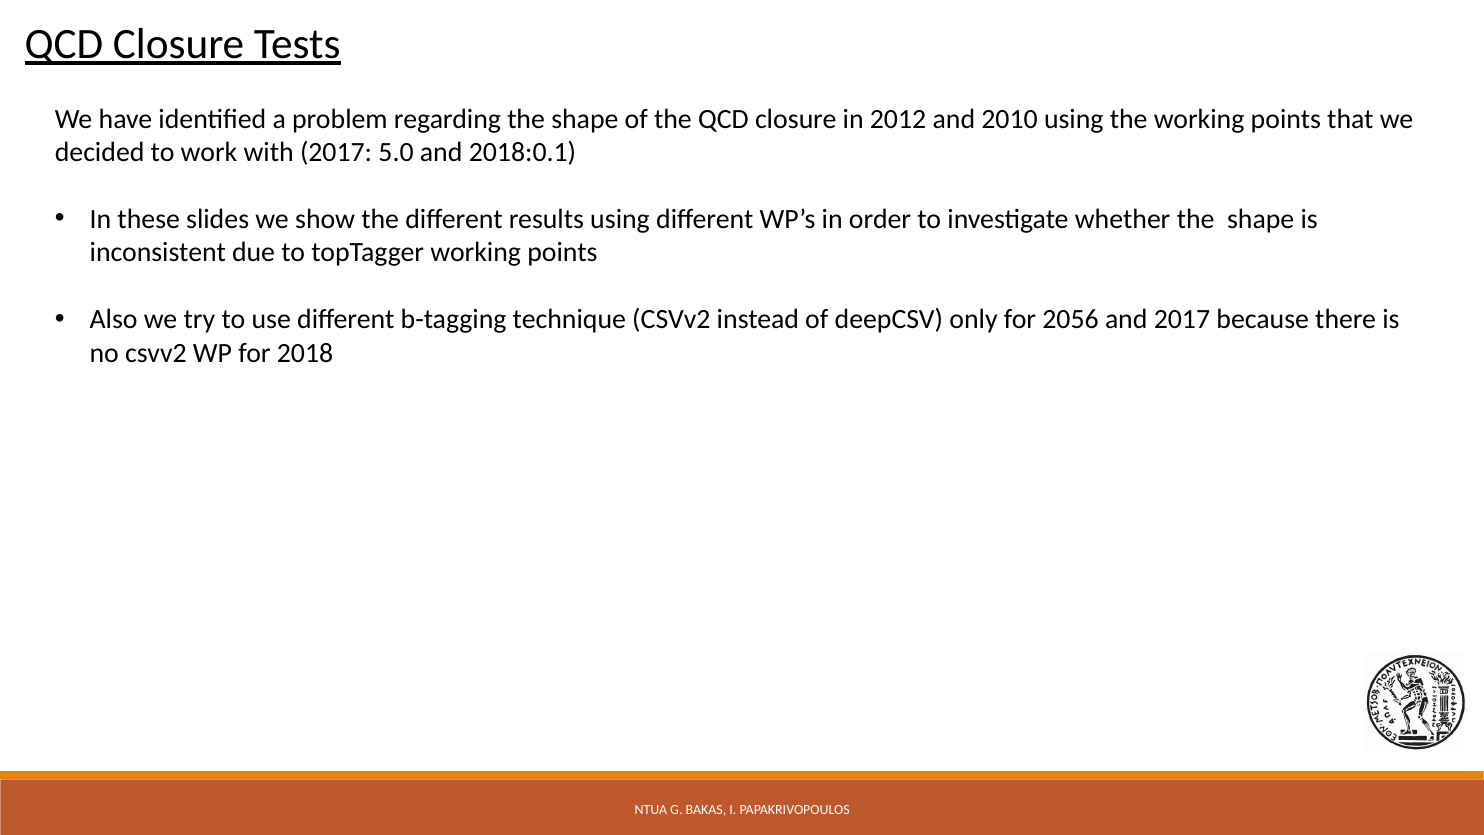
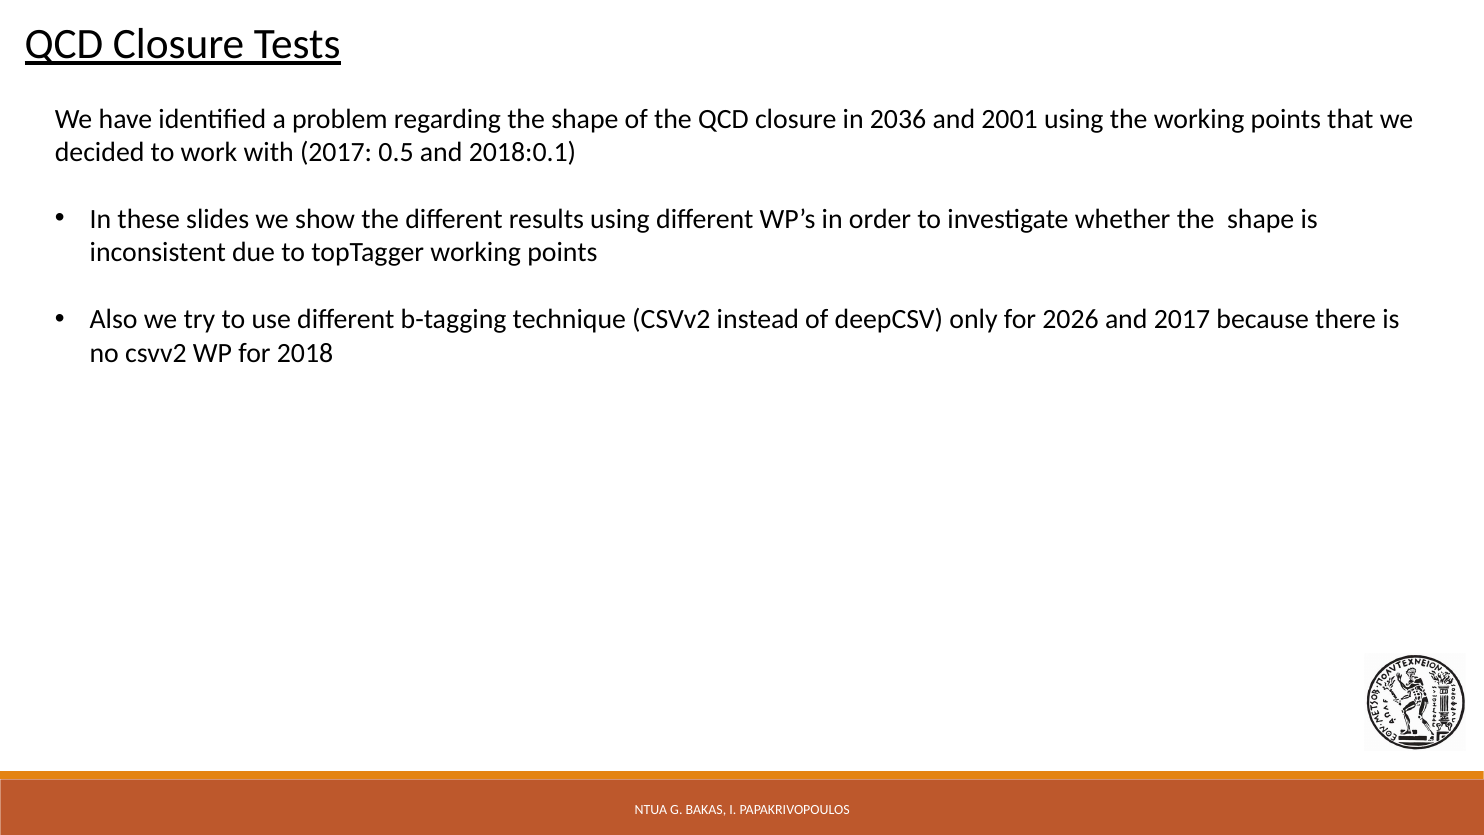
2012: 2012 -> 2036 (898, 119)
2010: 2010 -> 2001 (1010, 119)
5.0: 5.0 -> 0.5 (396, 152)
2056: 2056 -> 2026 (1071, 319)
